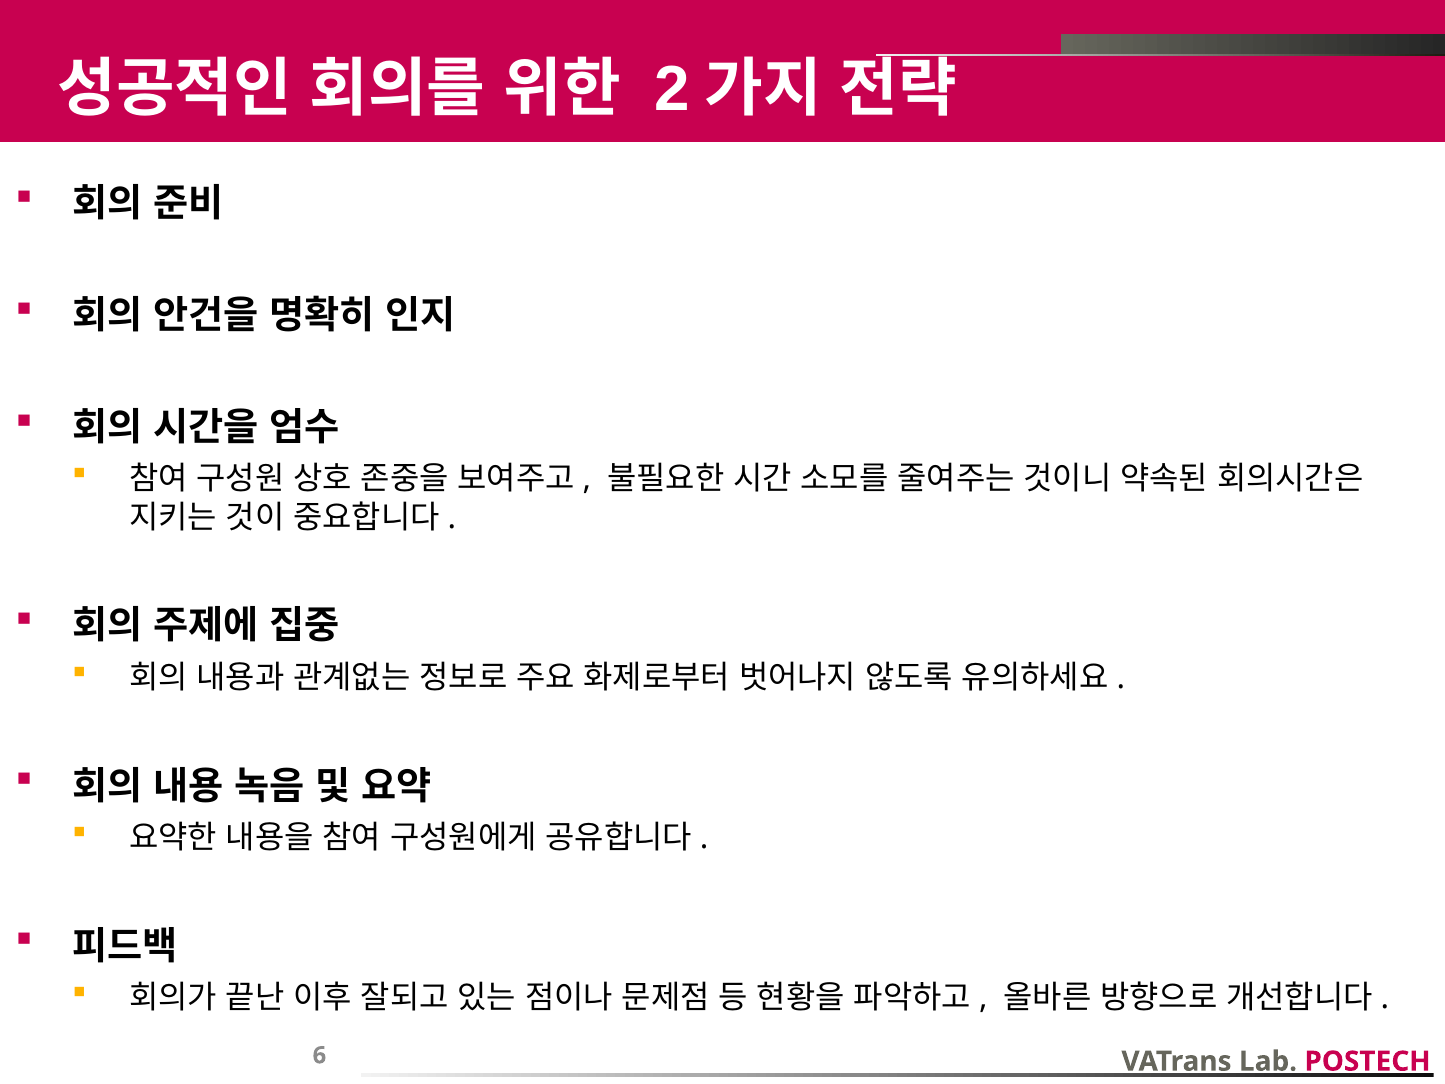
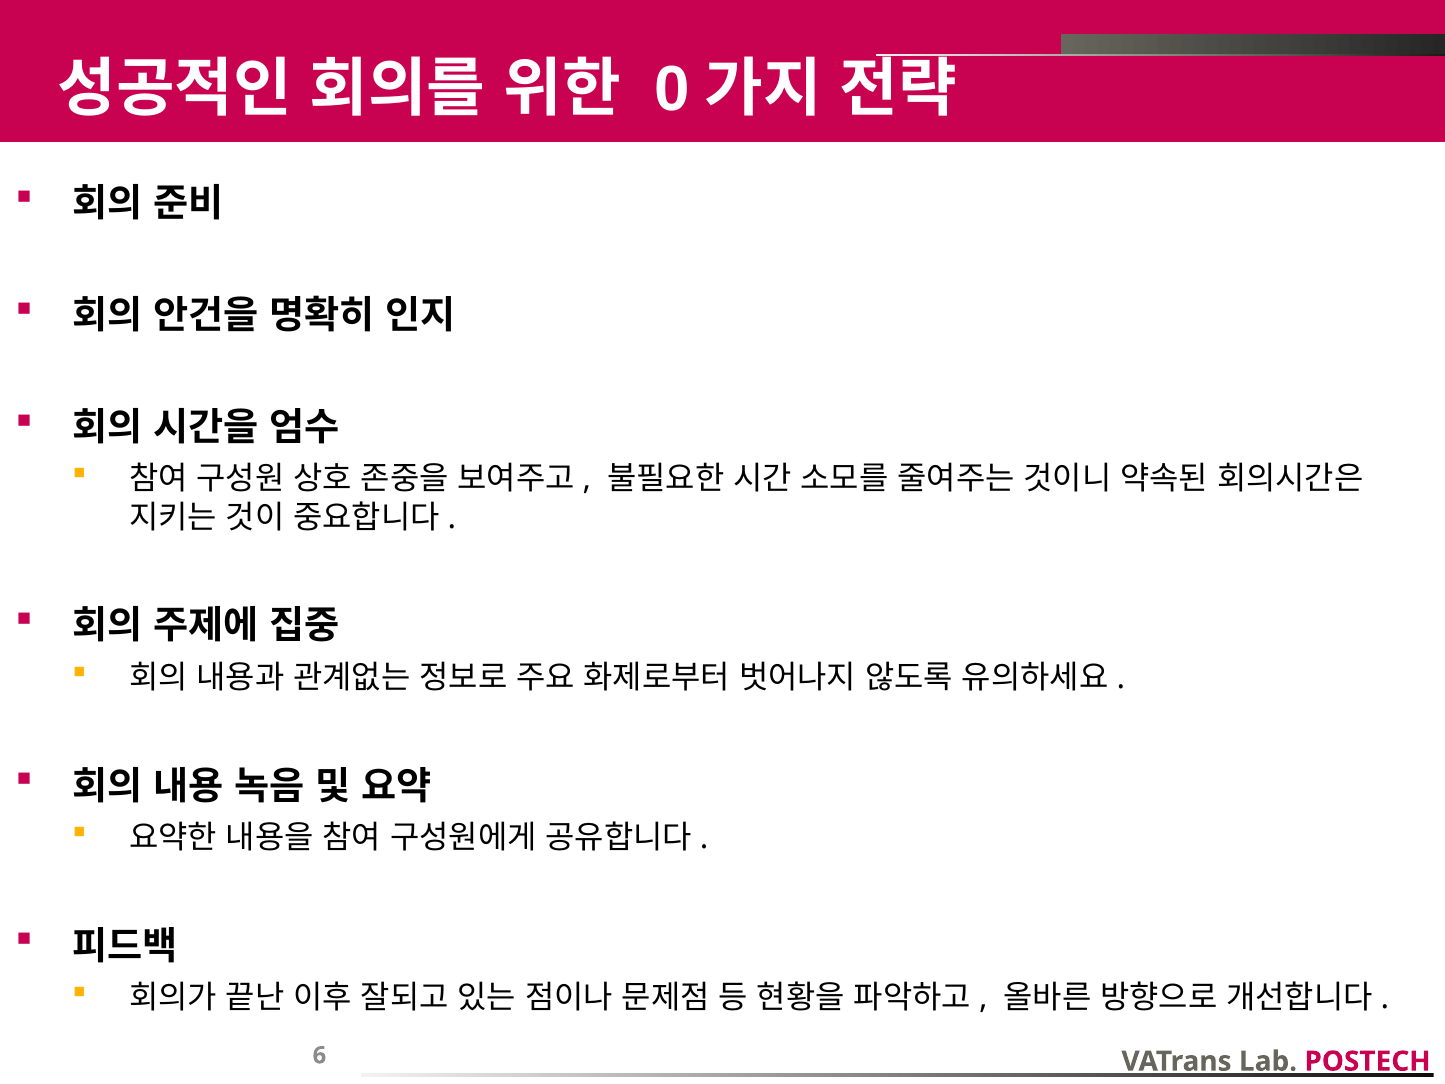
2: 2 -> 0 (672, 90)
